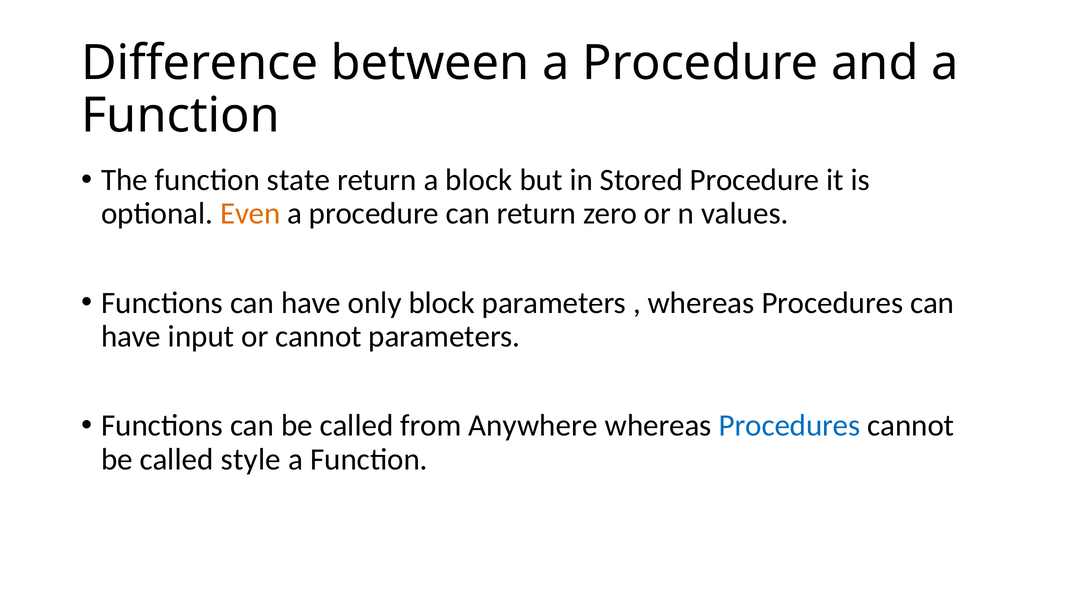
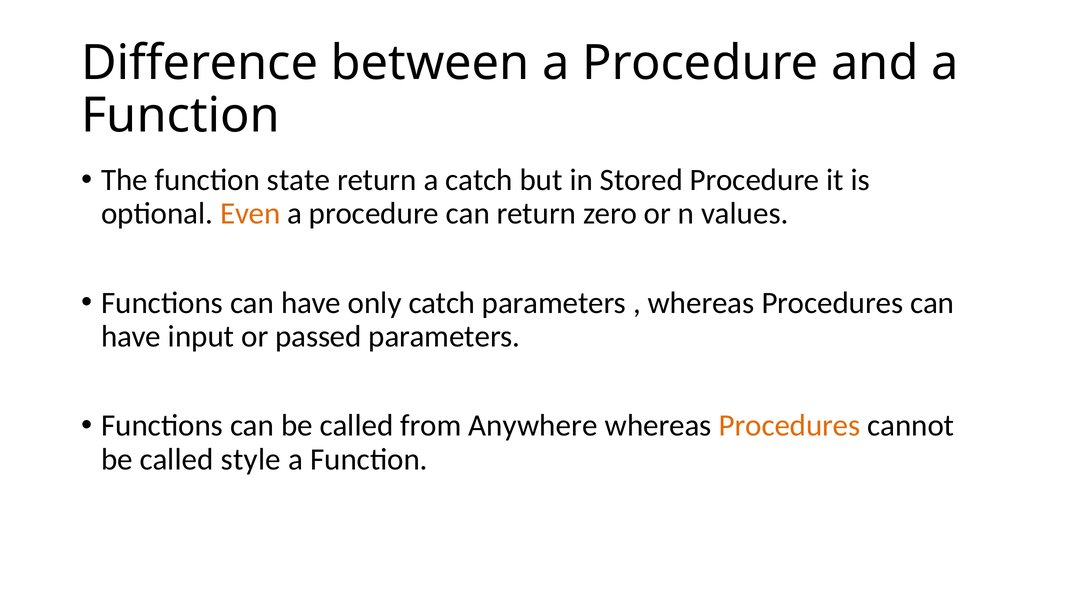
a block: block -> catch (479, 180)
only block: block -> catch (442, 303)
or cannot: cannot -> passed (318, 336)
Procedures colour: blue -> orange (790, 426)
